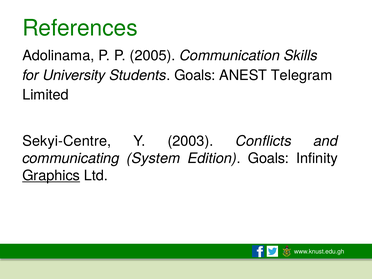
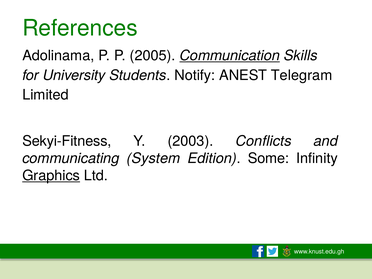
Communication underline: none -> present (230, 56)
Students Goals: Goals -> Notify (195, 75)
Sekyi-Centre: Sekyi-Centre -> Sekyi-Fitness (67, 141)
Edition Goals: Goals -> Some (268, 158)
